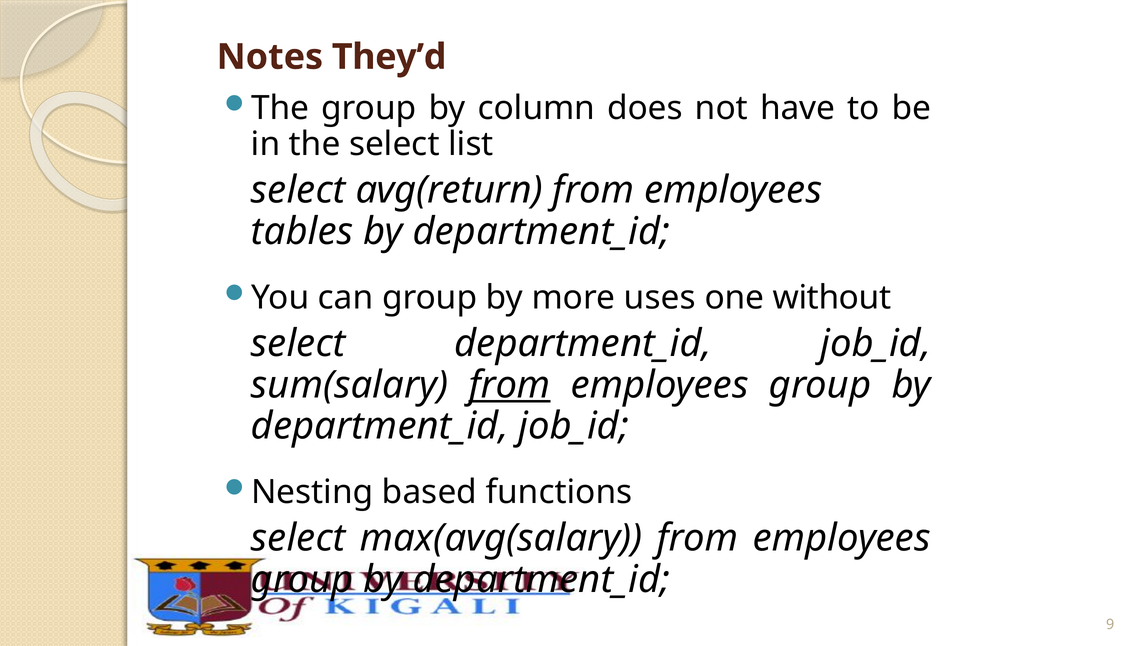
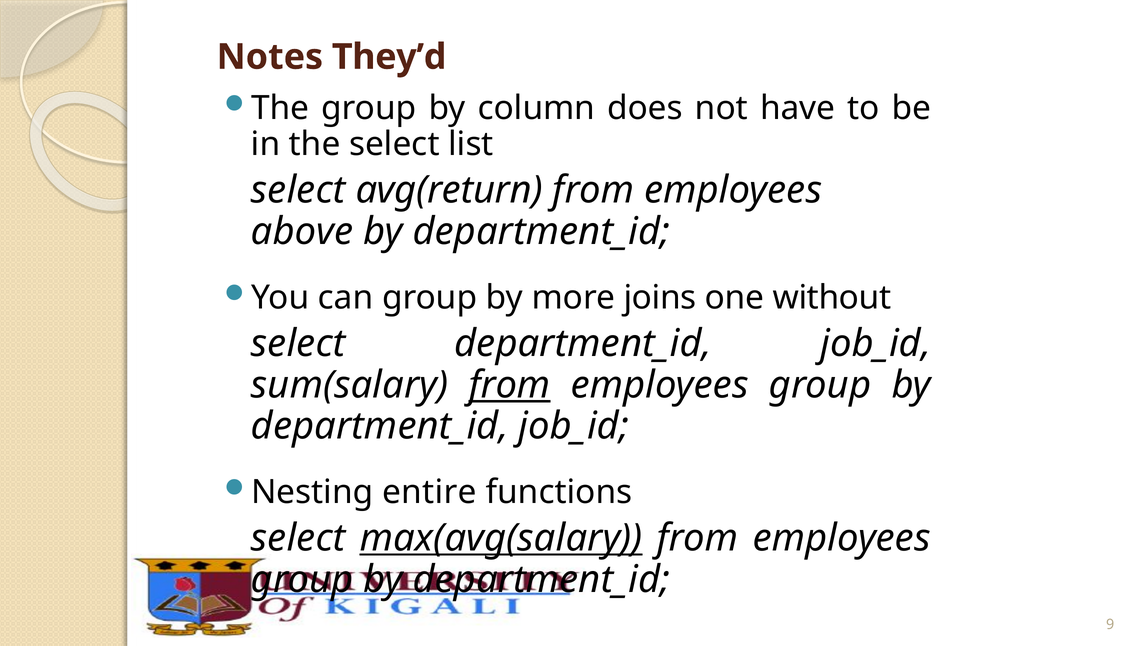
tables: tables -> above (302, 232)
uses: uses -> joins (660, 297)
based: based -> entire (429, 492)
max(avg(salary underline: none -> present (501, 538)
